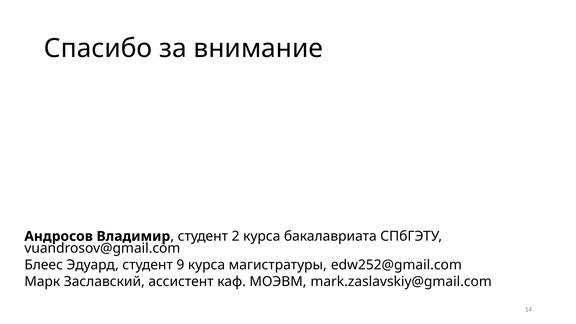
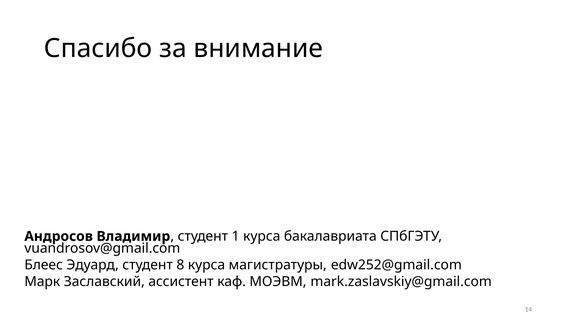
2: 2 -> 1 (236, 236)
9: 9 -> 8 (180, 265)
